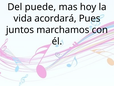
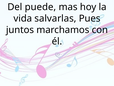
acordará: acordará -> salvarlas (55, 18)
